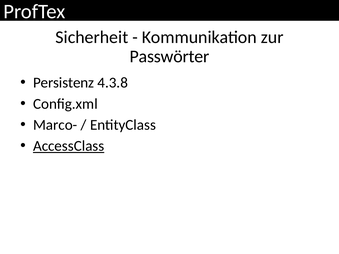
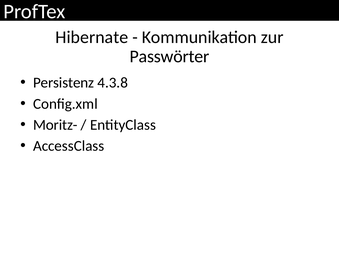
Sicherheit: Sicherheit -> Hibernate (92, 37)
Marco-: Marco- -> Moritz- (55, 125)
AccessClass underline: present -> none (69, 146)
